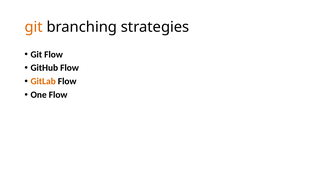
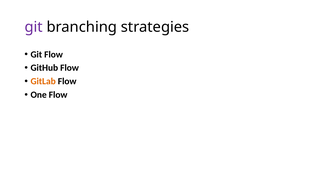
git colour: orange -> purple (34, 27)
